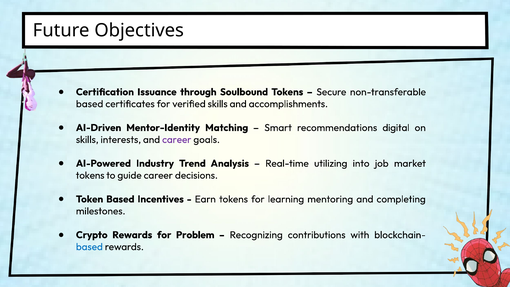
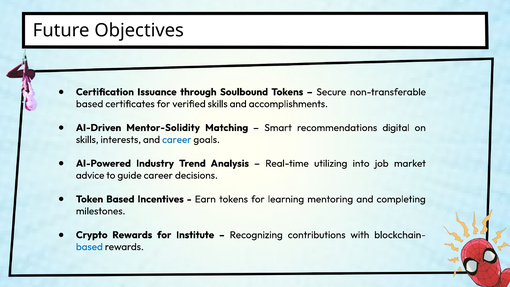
Mentor-Identity: Mentor-Identity -> Mentor-Solidity (163, 128)
career colour: purple -> blue (177, 140)
tokens: tokens -> advice (90, 175)
Problem: Problem -> Institute (195, 235)
